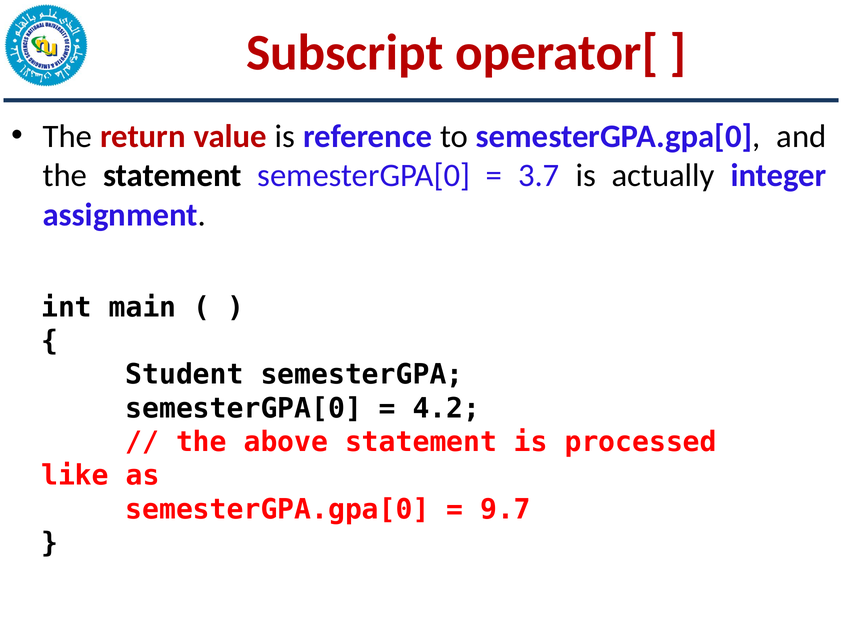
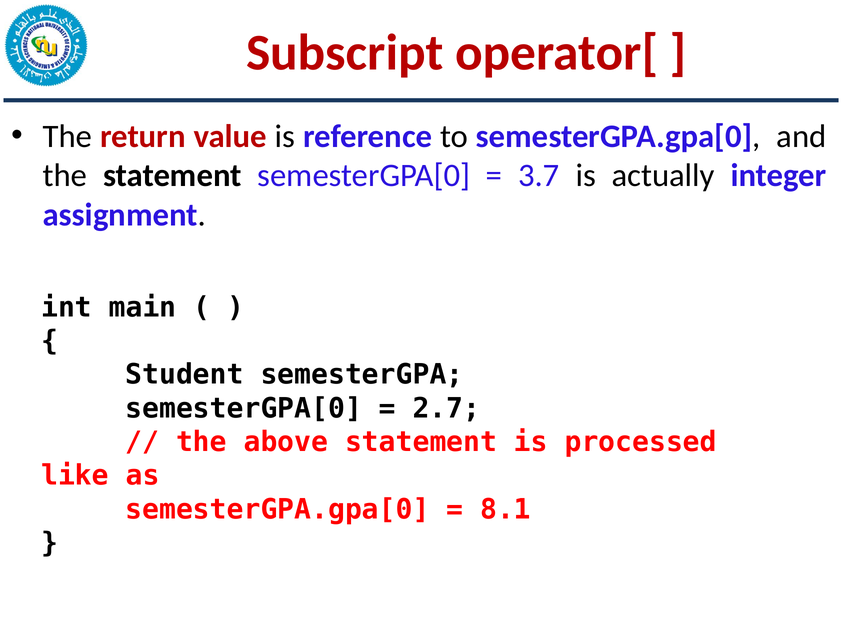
4.2: 4.2 -> 2.7 (446, 409)
9.7: 9.7 -> 8.1 (506, 510)
